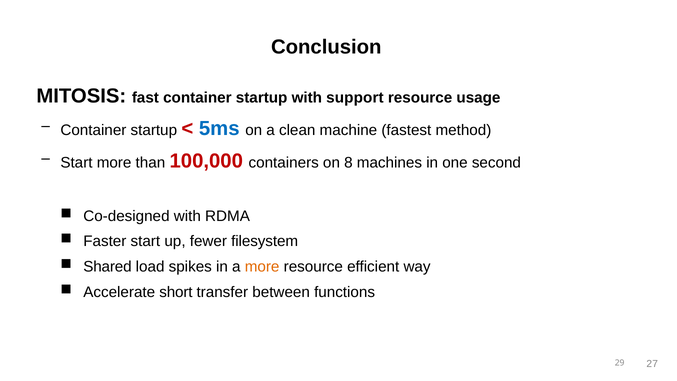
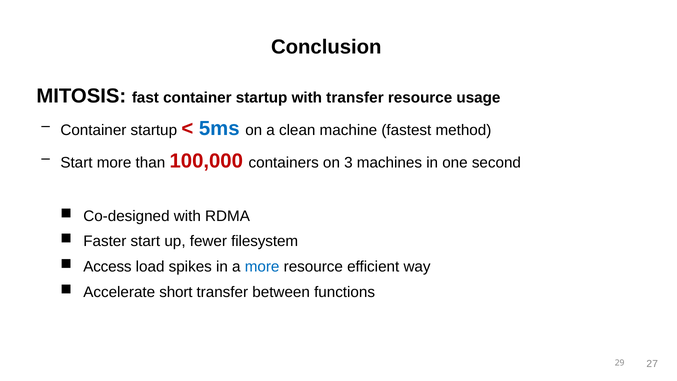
with support: support -> transfer (355, 98)
8: 8 -> 3 (348, 162)
Shared: Shared -> Access (107, 267)
more colour: orange -> blue (262, 267)
